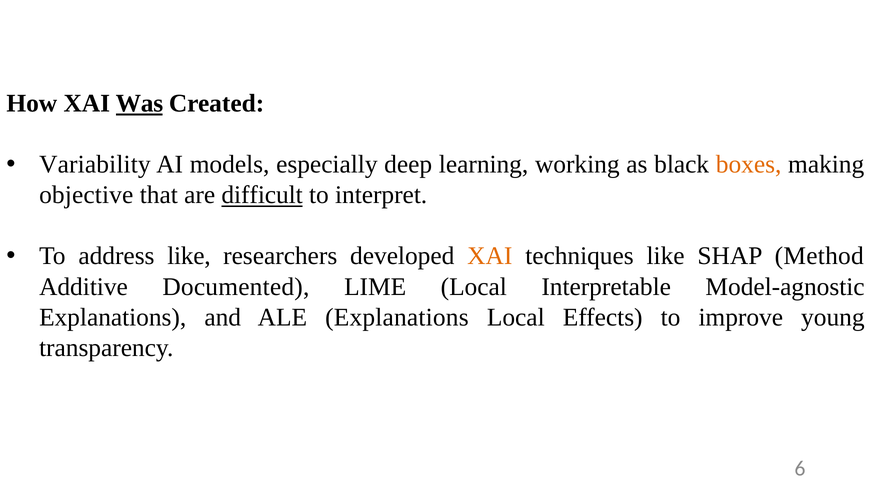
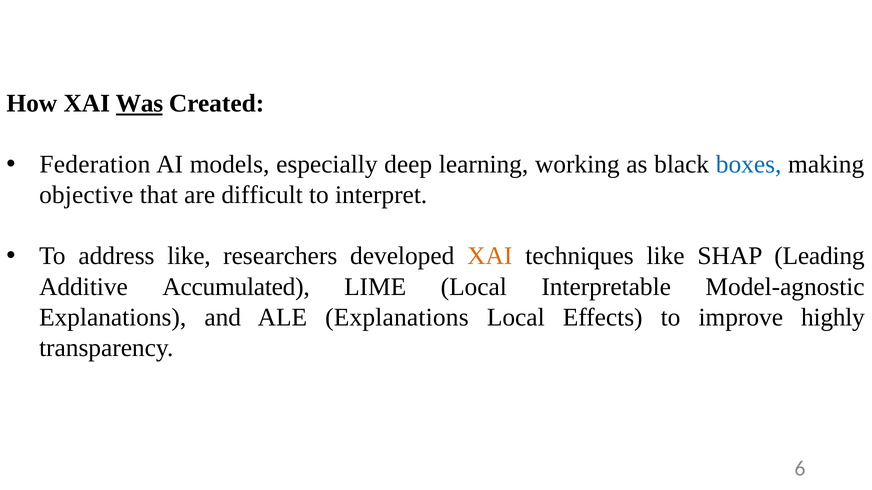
Variability: Variability -> Federation (95, 165)
boxes colour: orange -> blue (749, 165)
difficult underline: present -> none (262, 195)
Method: Method -> Leading (819, 256)
Documented: Documented -> Accumulated (236, 287)
young: young -> highly (833, 317)
